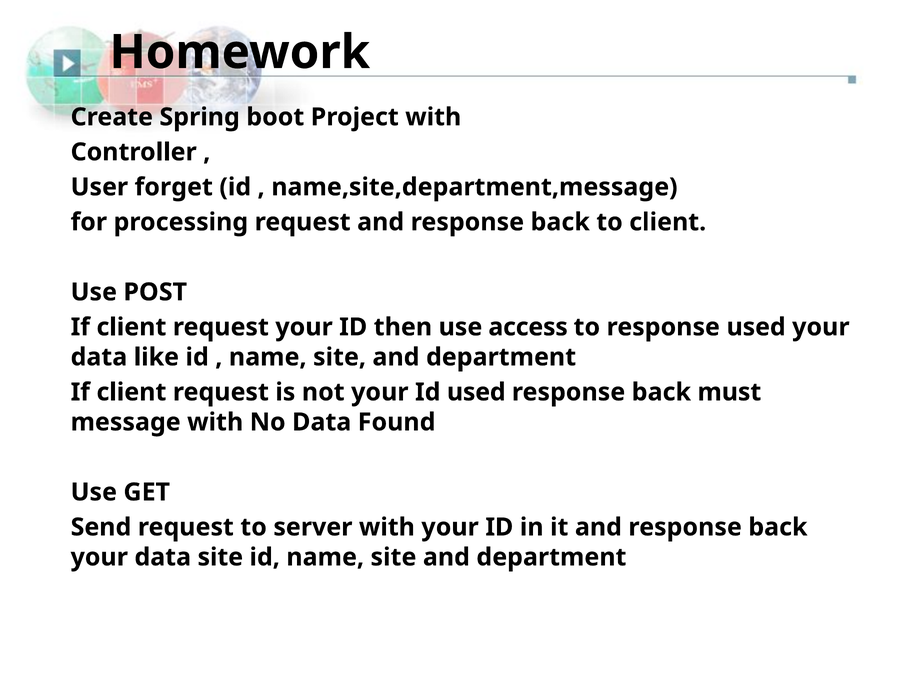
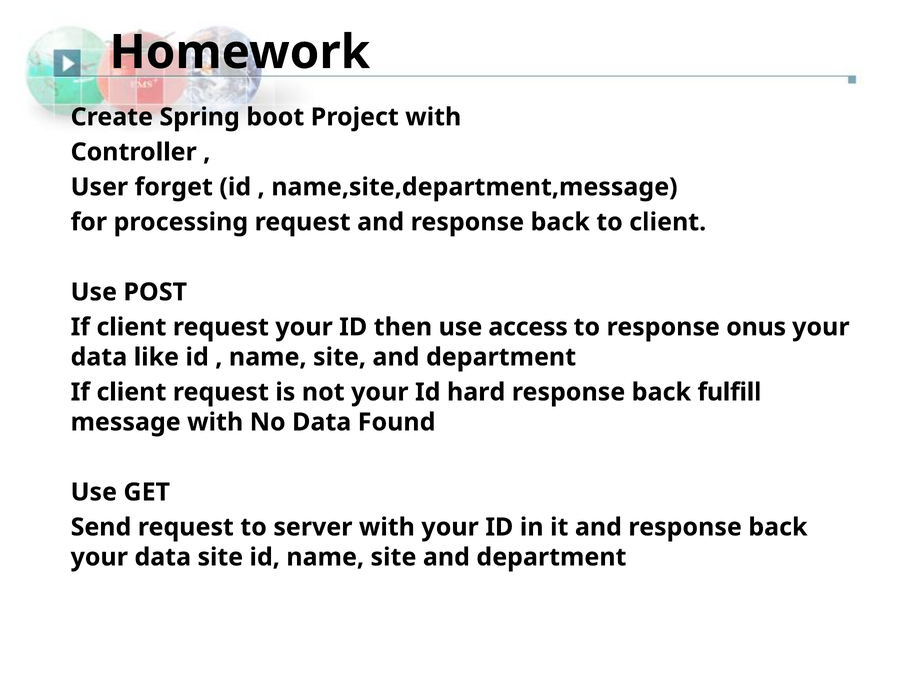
response used: used -> onus (756, 327)
Id used: used -> hard (476, 392)
must: must -> fulfill (729, 392)
